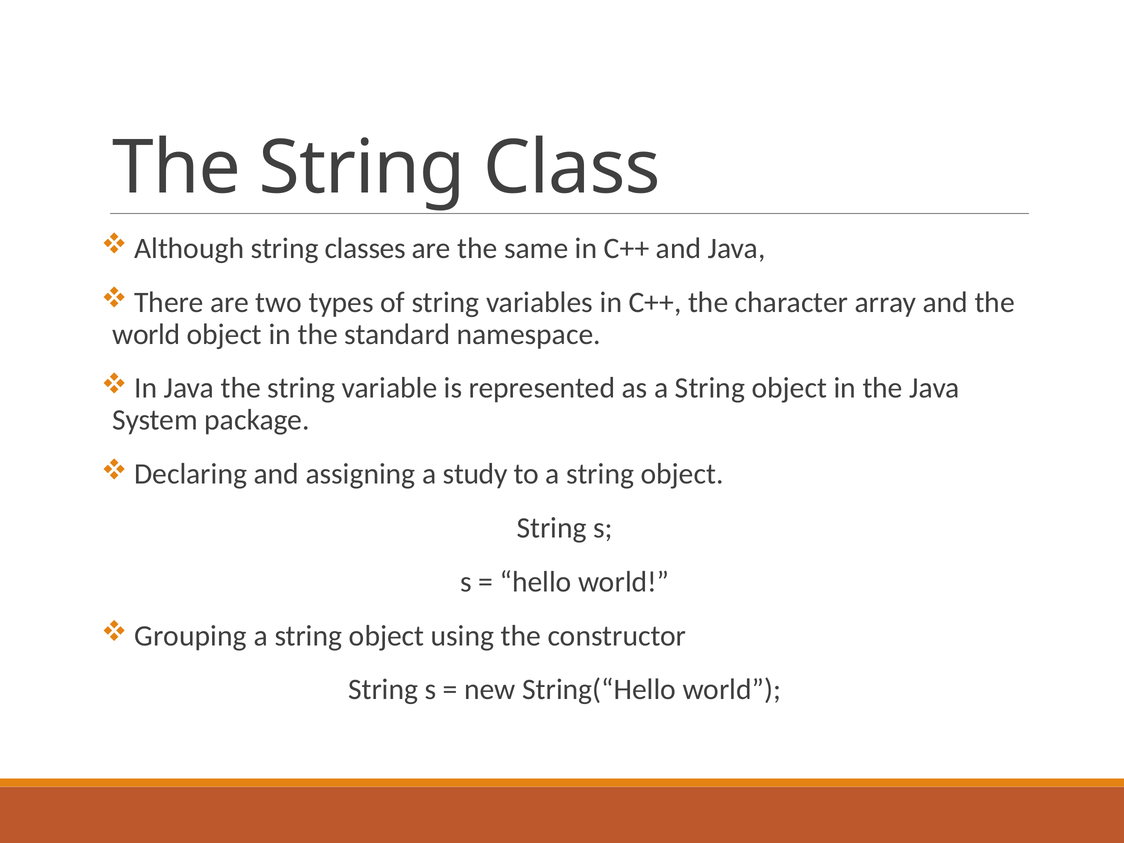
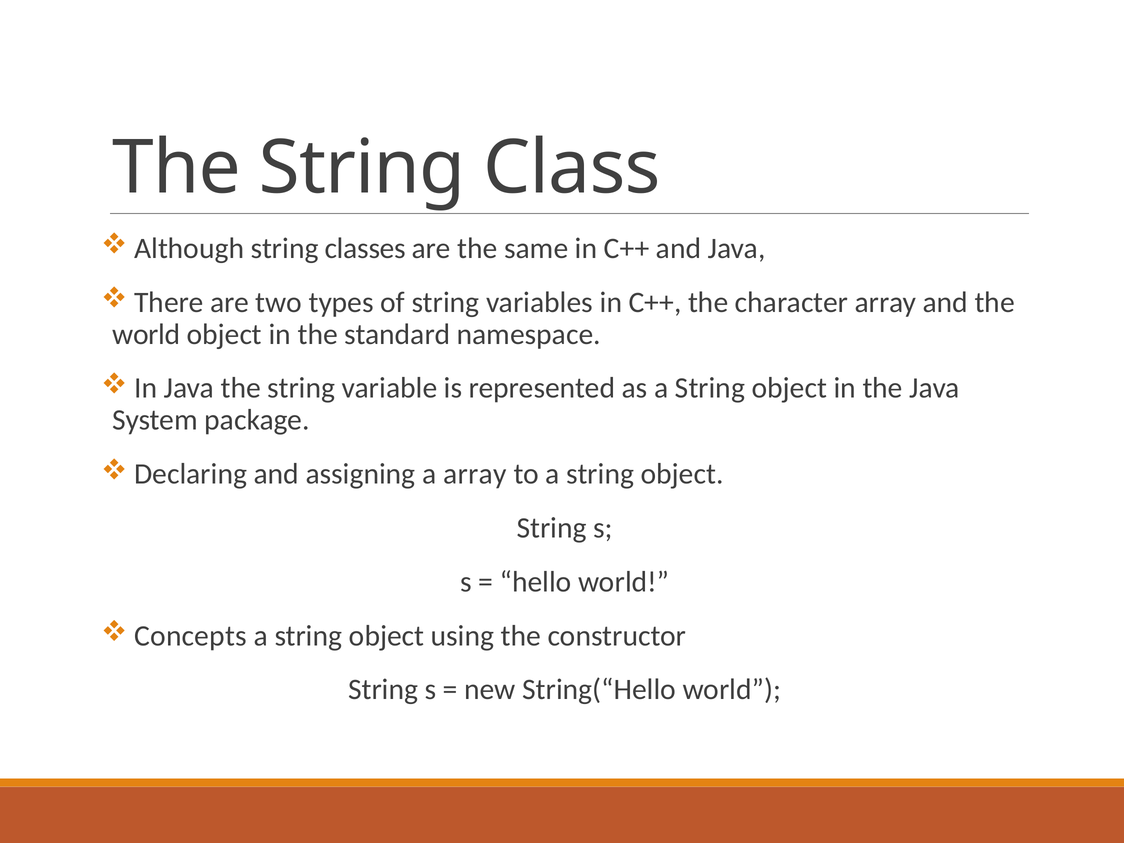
a study: study -> array (475, 474)
Grouping: Grouping -> Concepts (191, 636)
